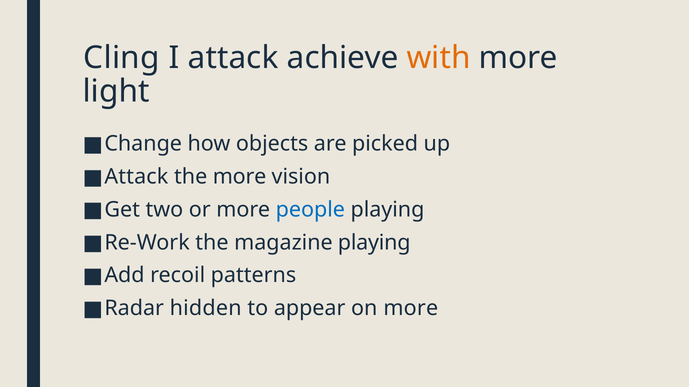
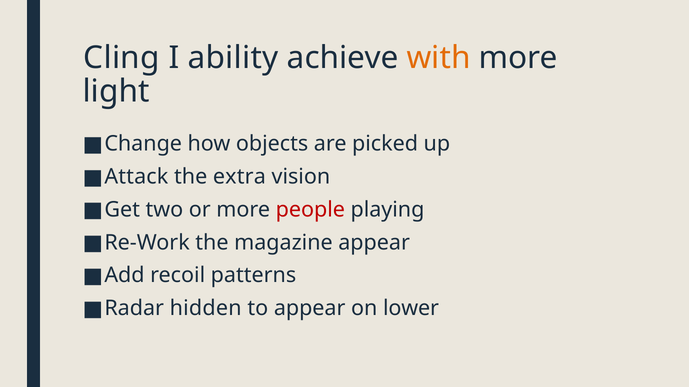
I attack: attack -> ability (233, 58)
the more: more -> extra (239, 177)
people colour: blue -> red (310, 210)
magazine playing: playing -> appear (374, 243)
on more: more -> lower (411, 309)
